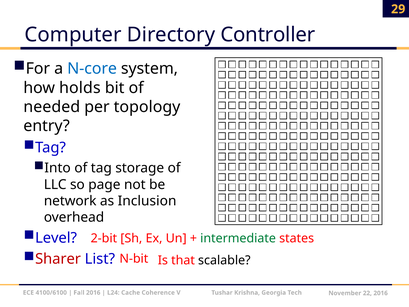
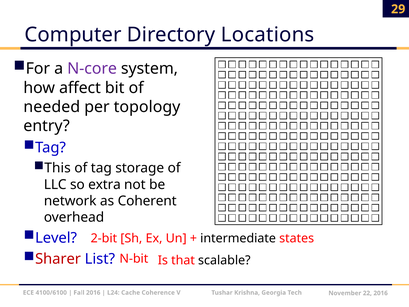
Controller: Controller -> Locations (268, 35)
N-core colour: blue -> purple (92, 69)
holds: holds -> affect (80, 88)
Into: Into -> This (58, 168)
page: page -> extra (104, 184)
Inclusion: Inclusion -> Coherent (147, 201)
intermediate colour: green -> black (238, 238)
